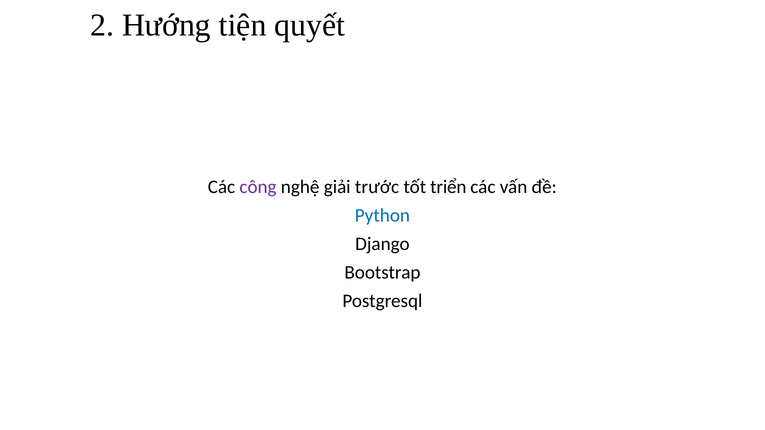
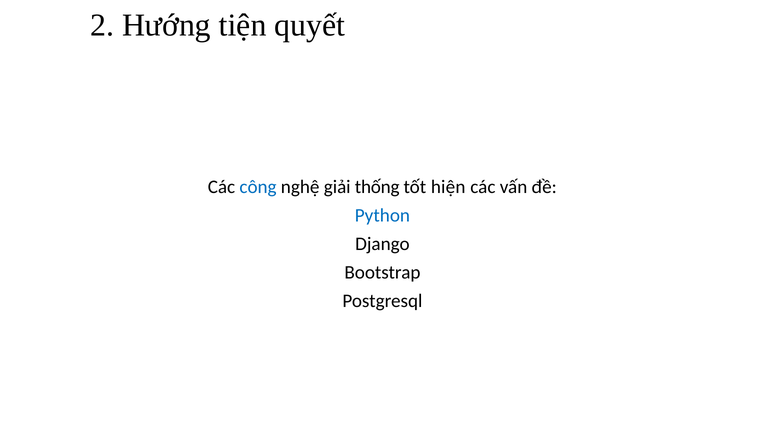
công colour: purple -> blue (258, 187)
trước: trước -> thống (377, 187)
triển: triển -> hiện (448, 187)
